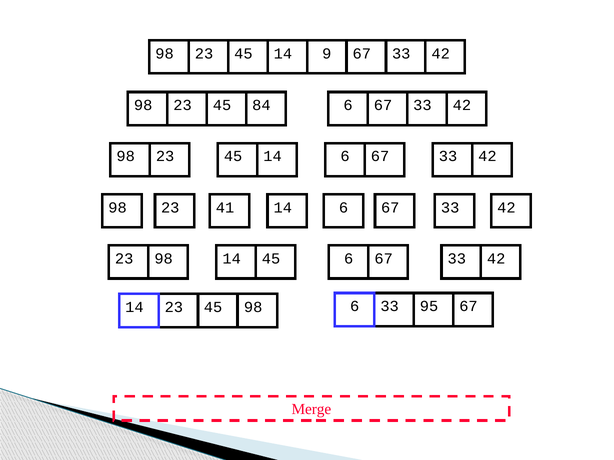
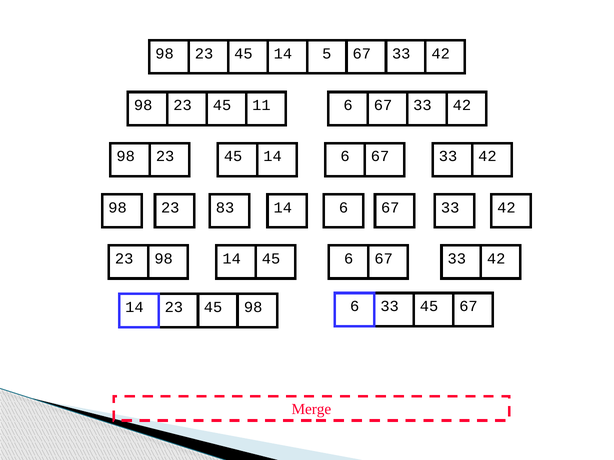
9: 9 -> 5 (327, 54)
84: 84 -> 11 (261, 105)
41: 41 -> 83 (225, 208)
33 95: 95 -> 45 (429, 307)
